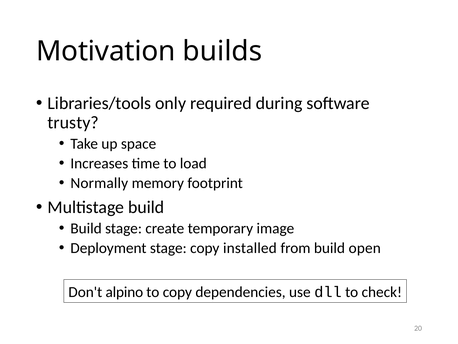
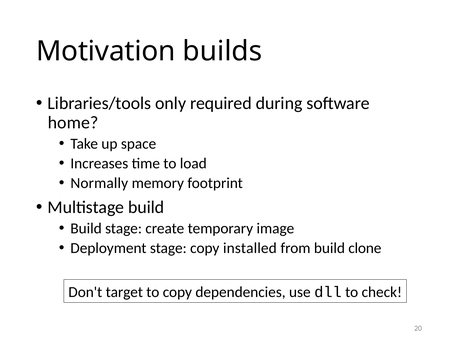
trusty: trusty -> home (73, 122)
open: open -> clone (365, 248)
alpino: alpino -> target (124, 292)
